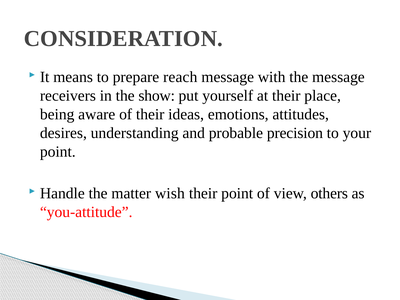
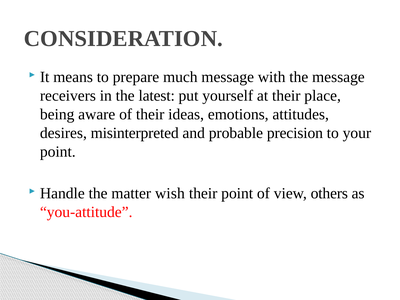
reach: reach -> much (180, 77)
show: show -> latest (157, 96)
understanding: understanding -> misinterpreted (135, 133)
